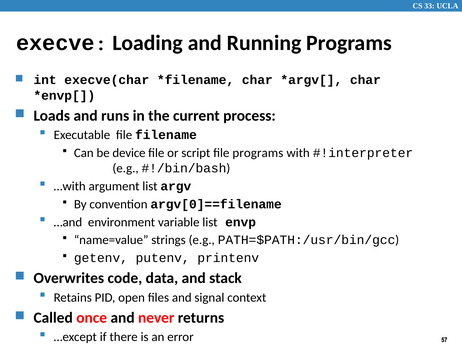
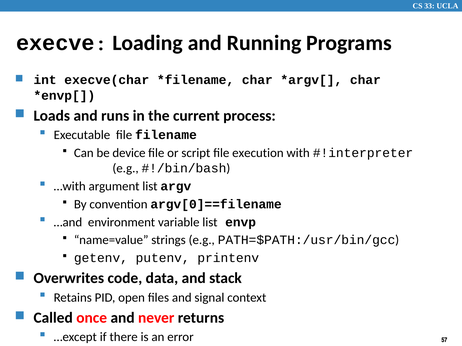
file programs: programs -> execution (258, 153)
